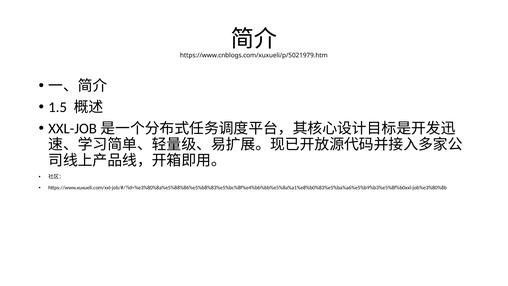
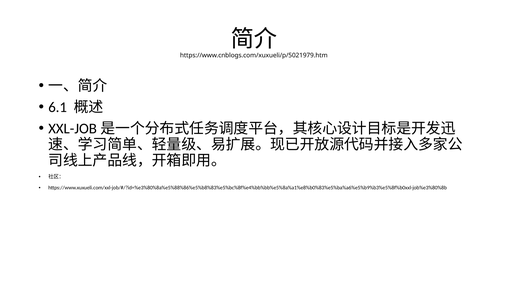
1.5: 1.5 -> 6.1 (58, 107)
